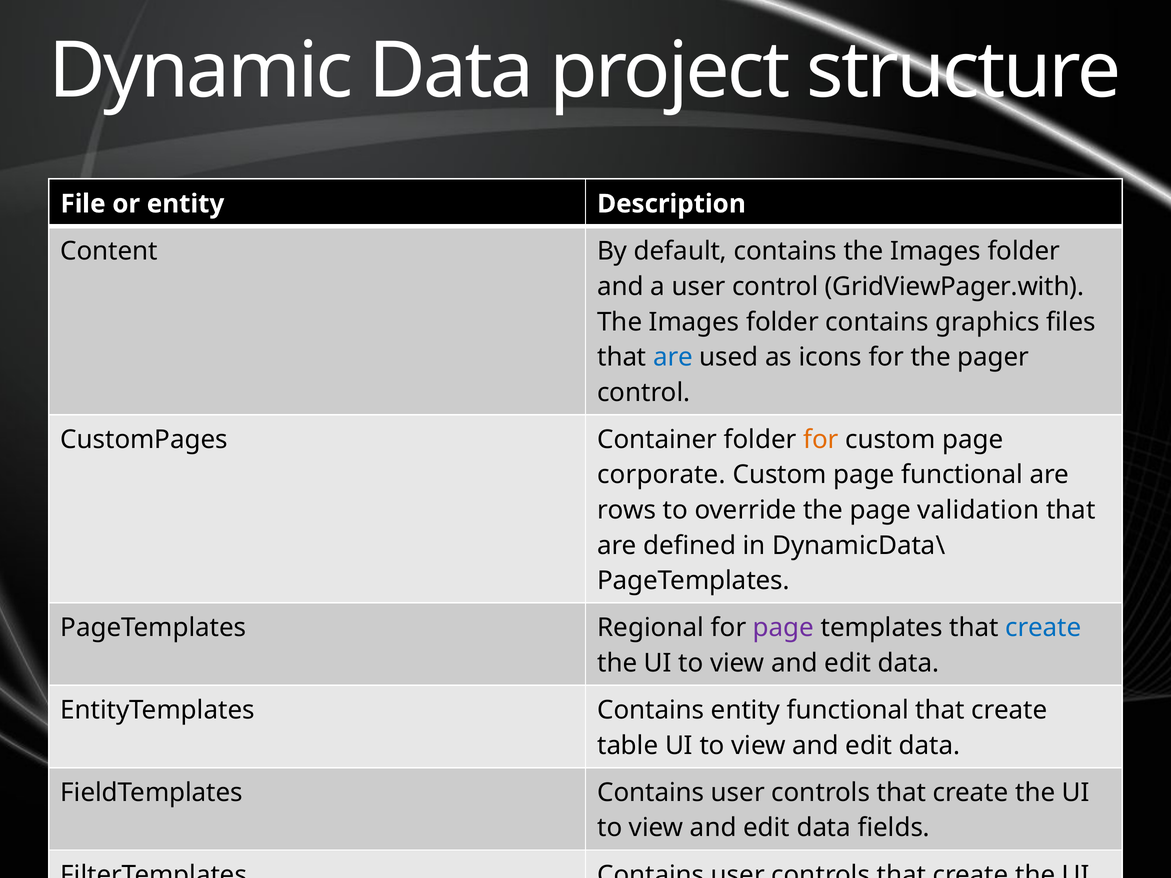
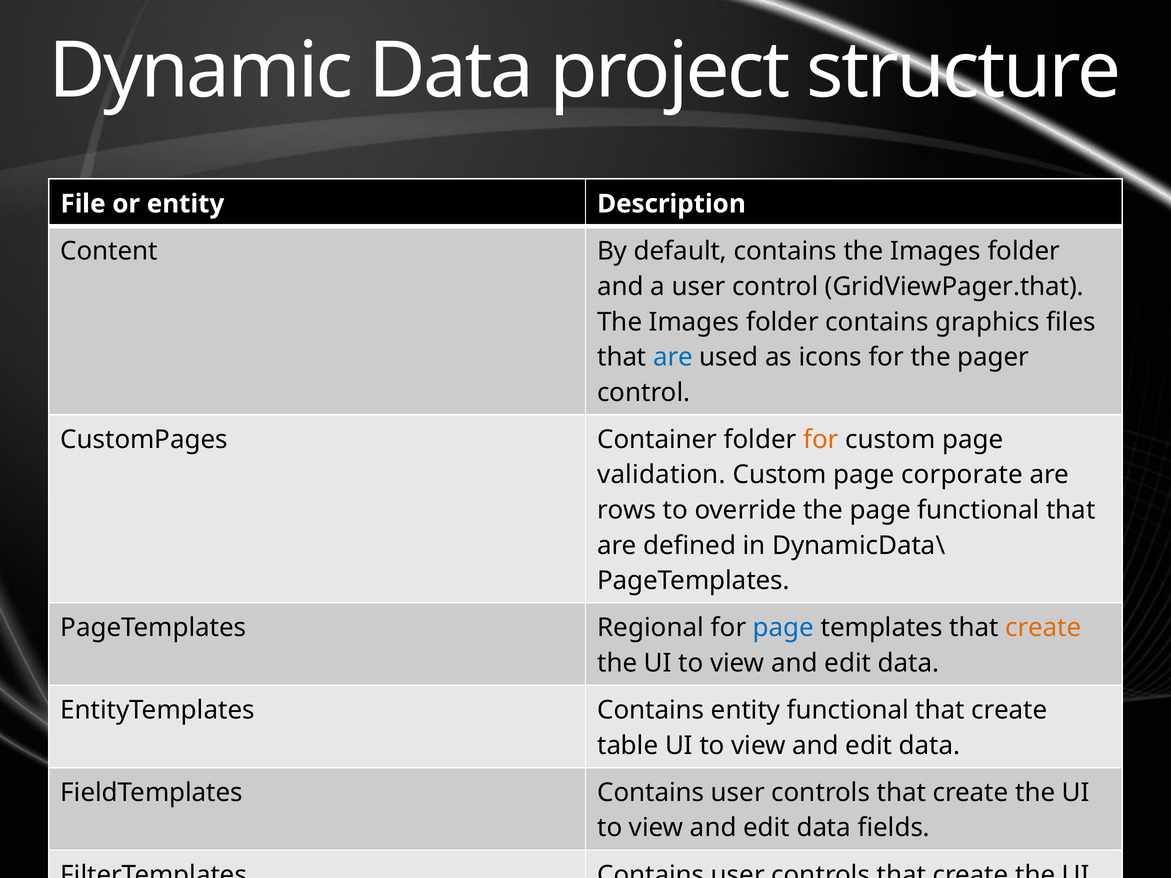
GridViewPager.with: GridViewPager.with -> GridViewPager.that (954, 287)
corporate: corporate -> validation (661, 475)
page functional: functional -> corporate (962, 475)
page validation: validation -> functional (979, 510)
page colour: purple -> blue (783, 628)
create colour: blue -> orange (1043, 628)
